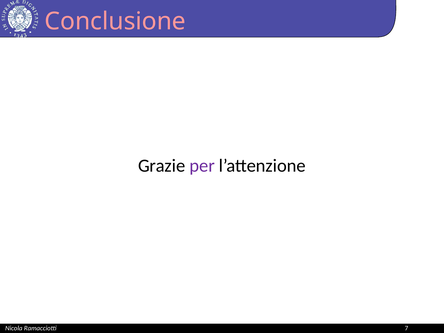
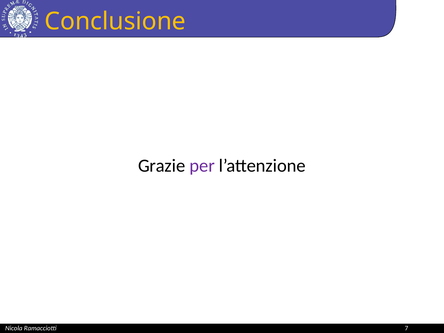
Conclusione colour: pink -> yellow (115, 21)
